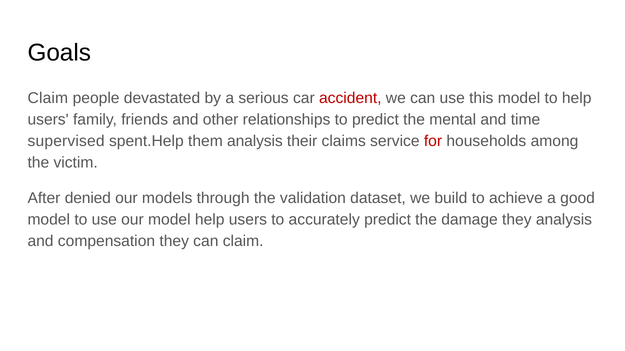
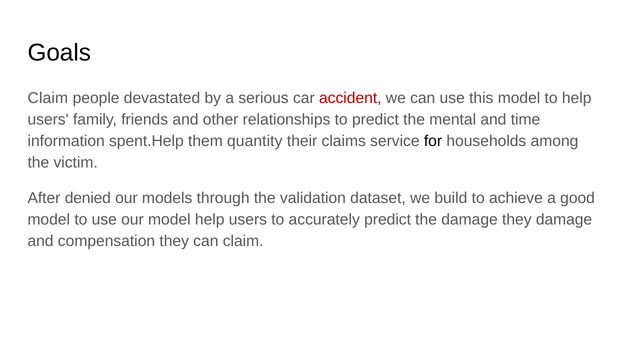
supervised: supervised -> information (66, 141)
them analysis: analysis -> quantity (255, 141)
for colour: red -> black (433, 141)
they analysis: analysis -> damage (564, 220)
